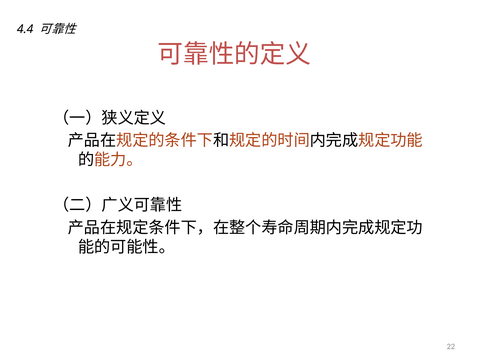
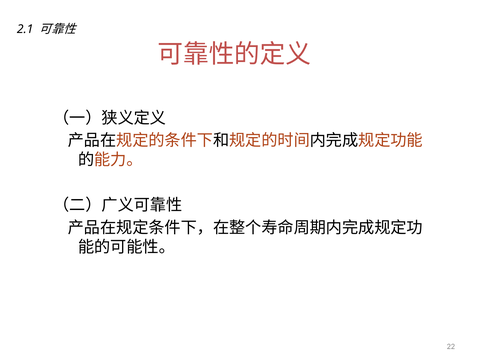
4.4: 4.4 -> 2.1 (25, 29)
